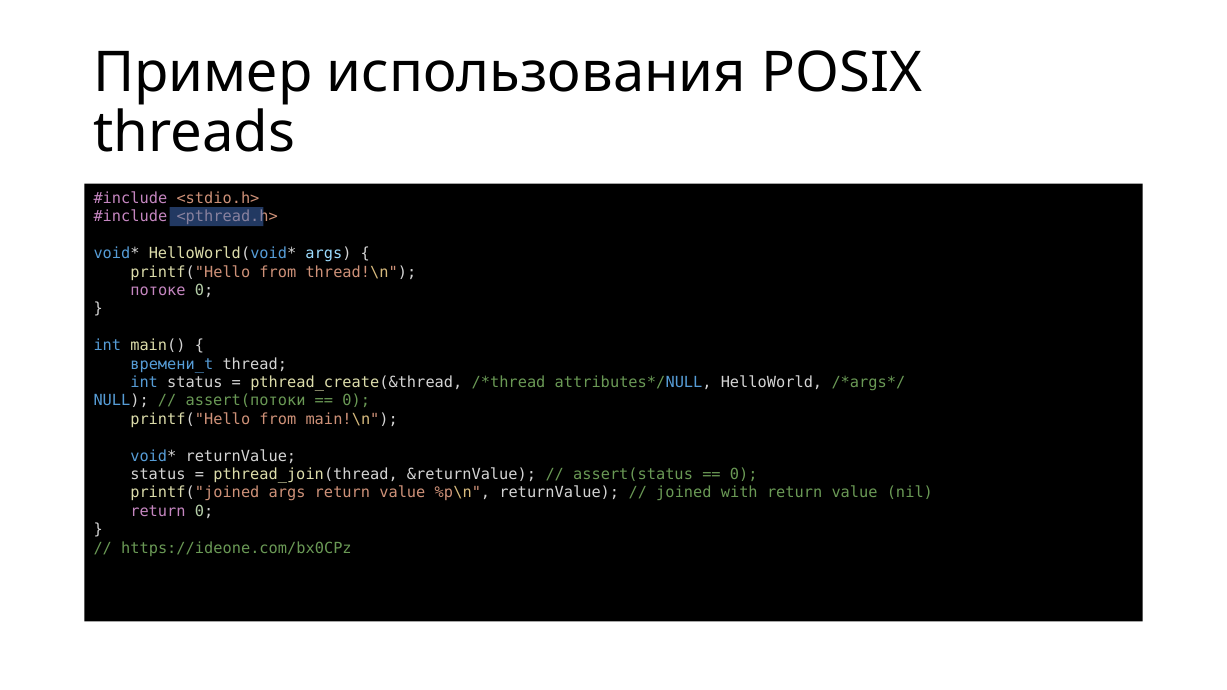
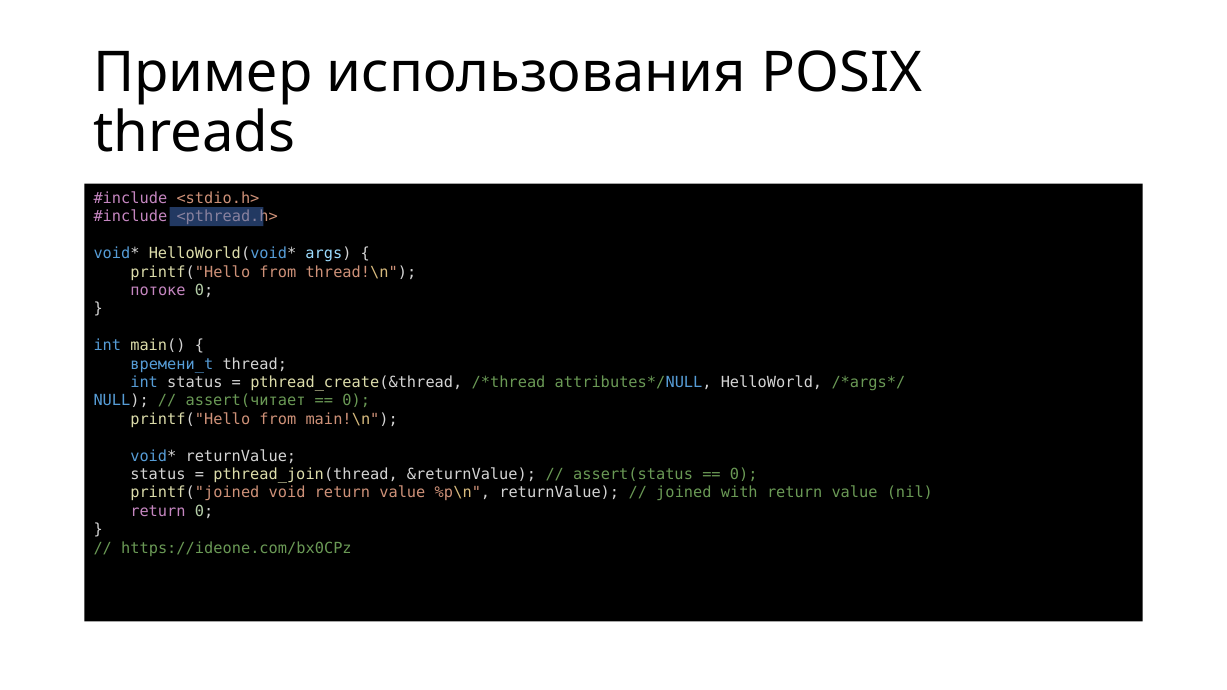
assert(потоки: assert(потоки -> assert(читает (246, 401)
printf("joined args: args -> void (287, 493)
